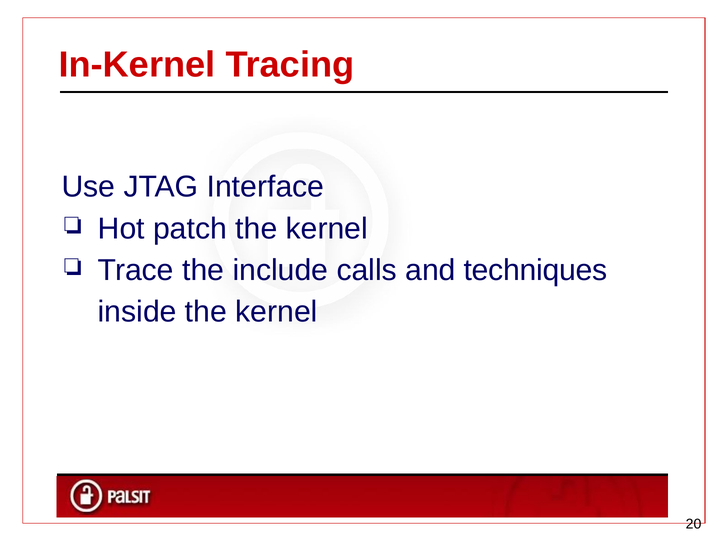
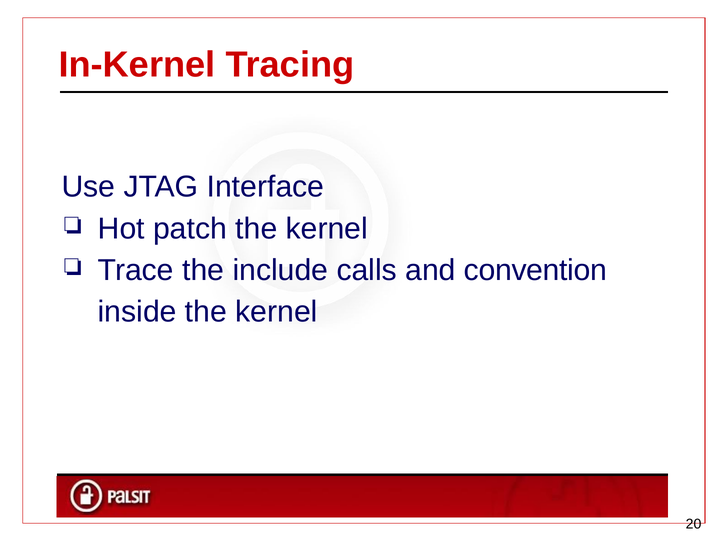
techniques: techniques -> convention (535, 270)
